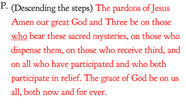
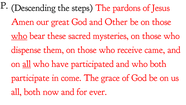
Three: Three -> Other (116, 22)
third: third -> came (155, 50)
all underline: none -> present (27, 64)
relief: relief -> come (71, 78)
